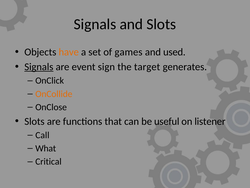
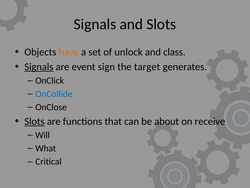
games: games -> unlock (129, 52)
used: used -> class (174, 52)
OnCollide colour: orange -> blue (54, 94)
Slots underline: none -> present (34, 121)
useful: useful -> about (167, 121)
listener: listener -> receive (210, 121)
Call: Call -> Will (42, 135)
